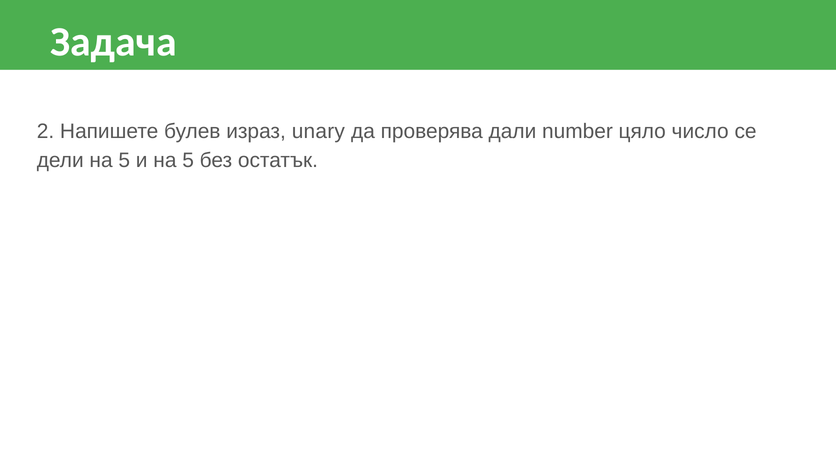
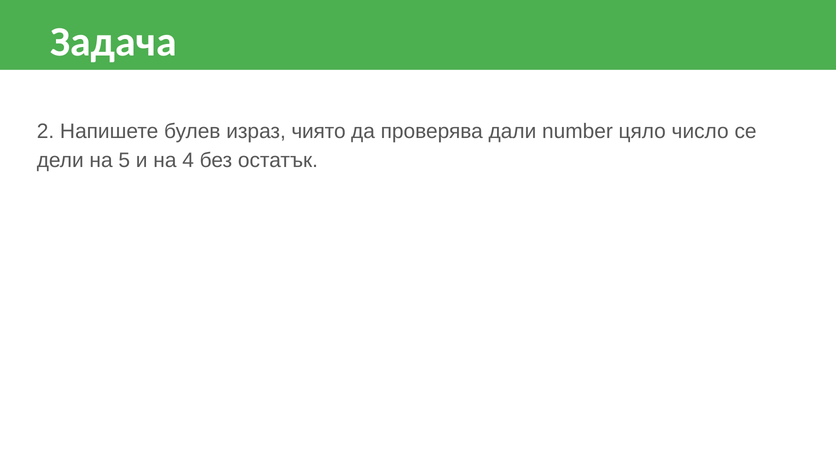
unary: unary -> чиято (319, 131)
и на 5: 5 -> 4 (188, 160)
